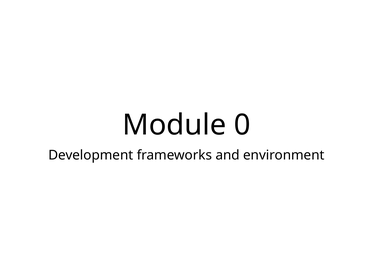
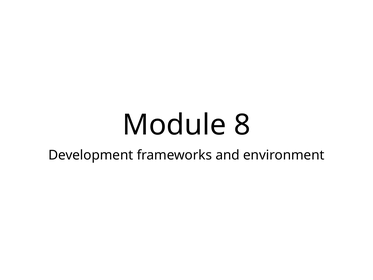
0: 0 -> 8 (242, 125)
